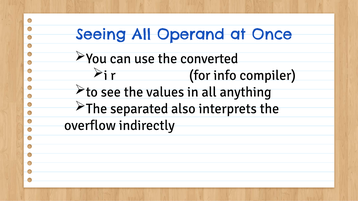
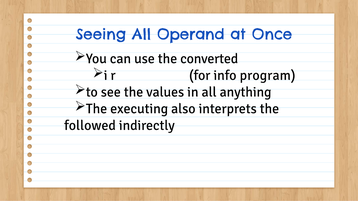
compiler: compiler -> program (268, 75)
separated: separated -> executing (139, 109)
overflow: overflow -> followed (90, 126)
